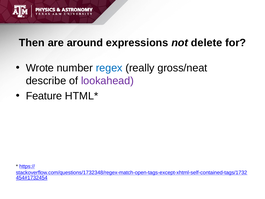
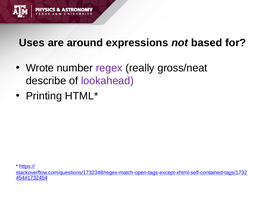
Then: Then -> Uses (32, 43)
delete: delete -> based (207, 43)
regex colour: blue -> purple (109, 68)
Feature: Feature -> Printing (44, 96)
